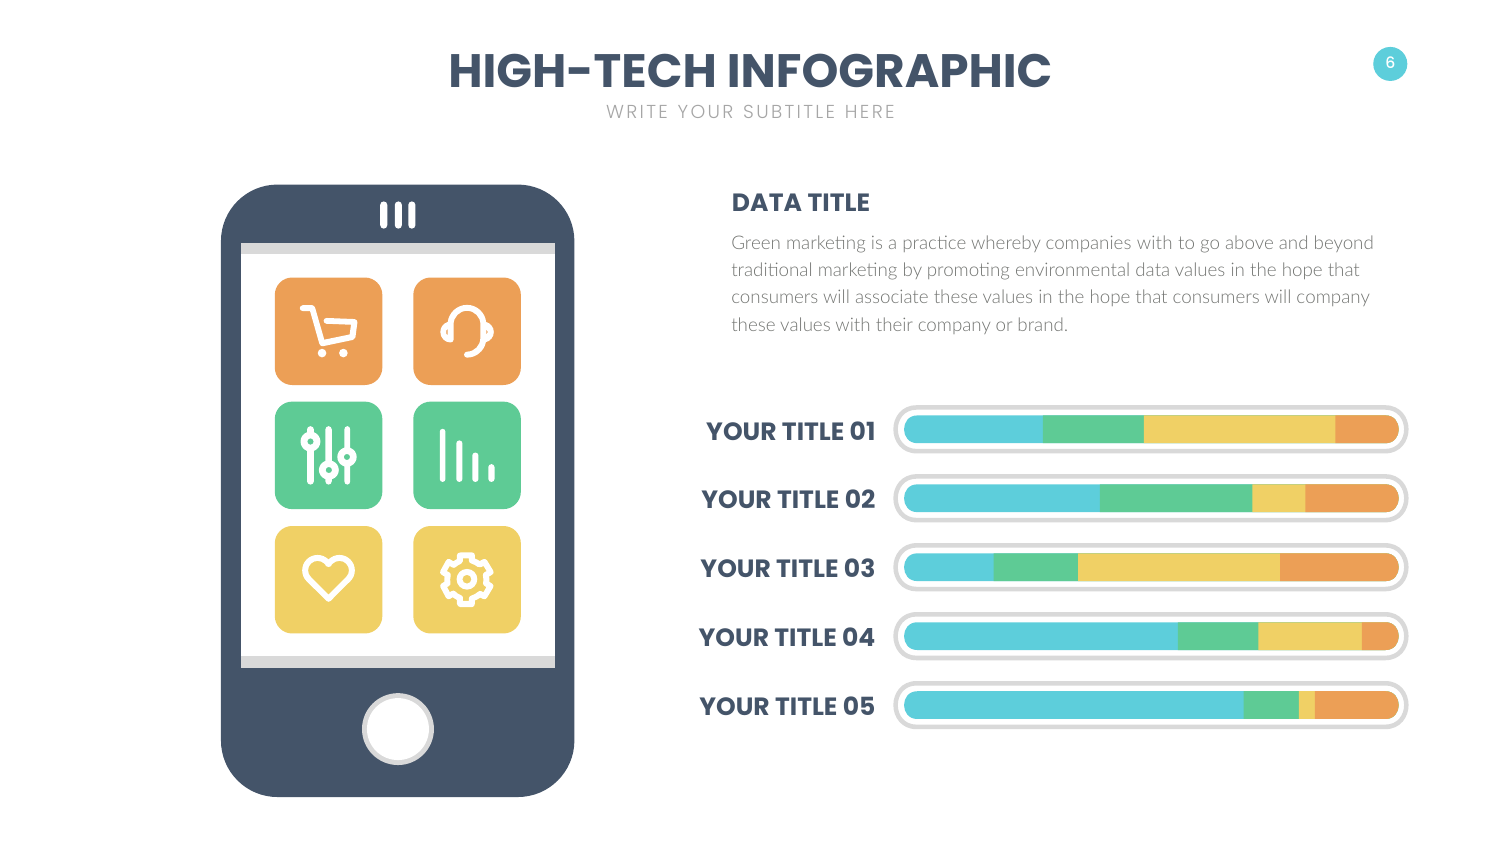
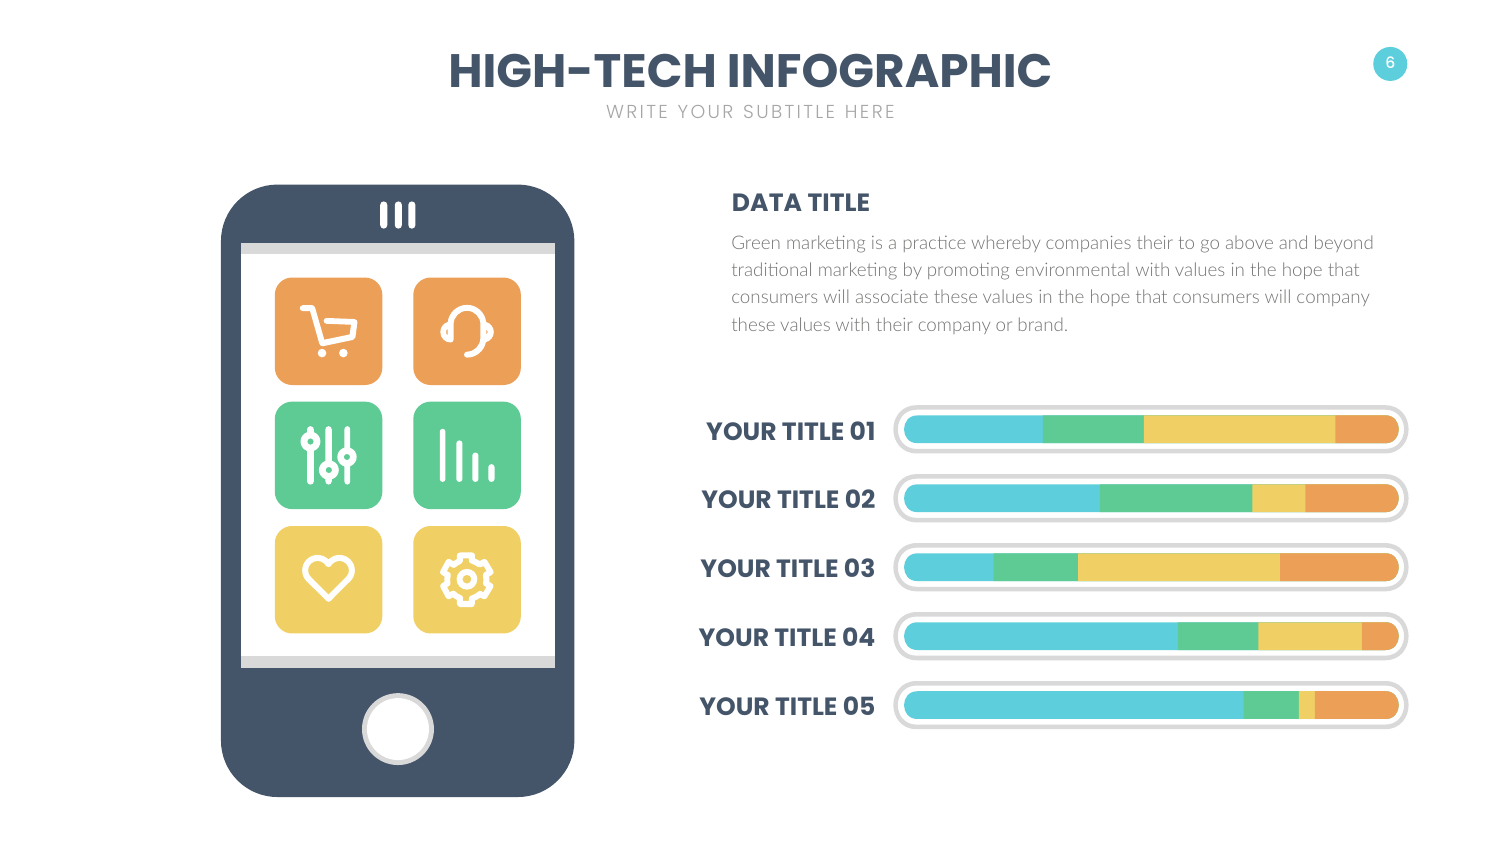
companies with: with -> their (1155, 243)
environmental data: data -> with (1153, 270)
